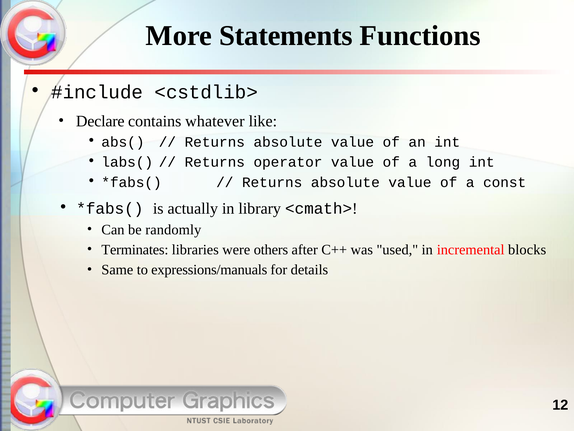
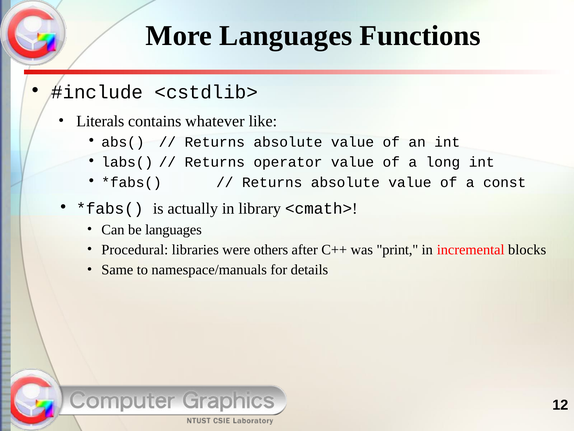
More Statements: Statements -> Languages (286, 35)
Declare: Declare -> Literals (100, 121)
be randomly: randomly -> languages (173, 229)
Terminates: Terminates -> Procedural (135, 249)
used: used -> print (397, 249)
expressions/manuals: expressions/manuals -> namespace/manuals (209, 270)
